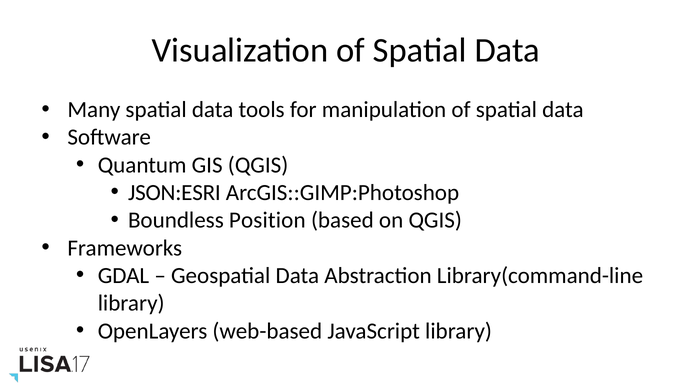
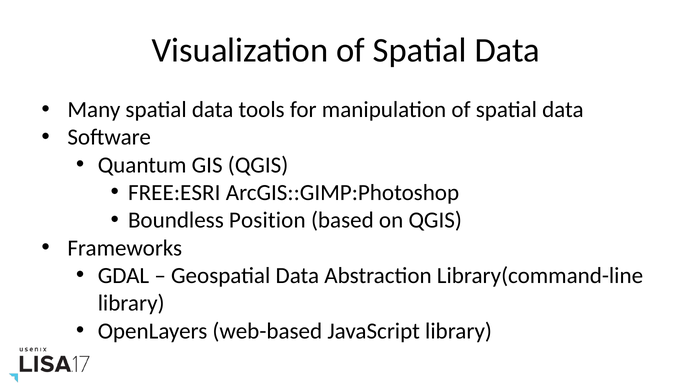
JSON:ESRI: JSON:ESRI -> FREE:ESRI (174, 193)
